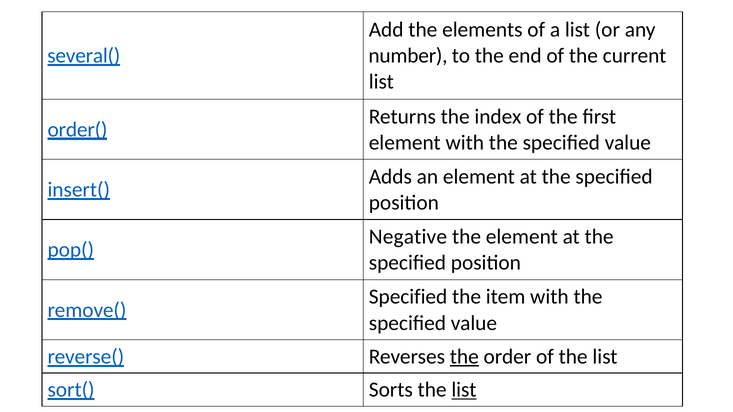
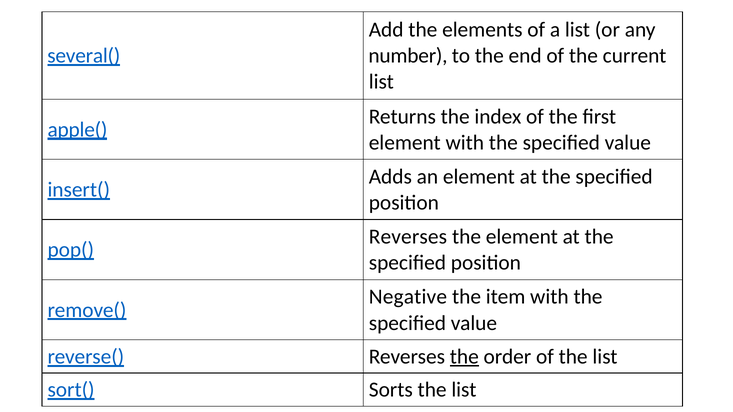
order(: order( -> apple( (77, 130)
Negative: Negative -> Reverses (408, 237)
Specified: Specified -> Negative (408, 297)
list underline: present -> none (464, 390)
